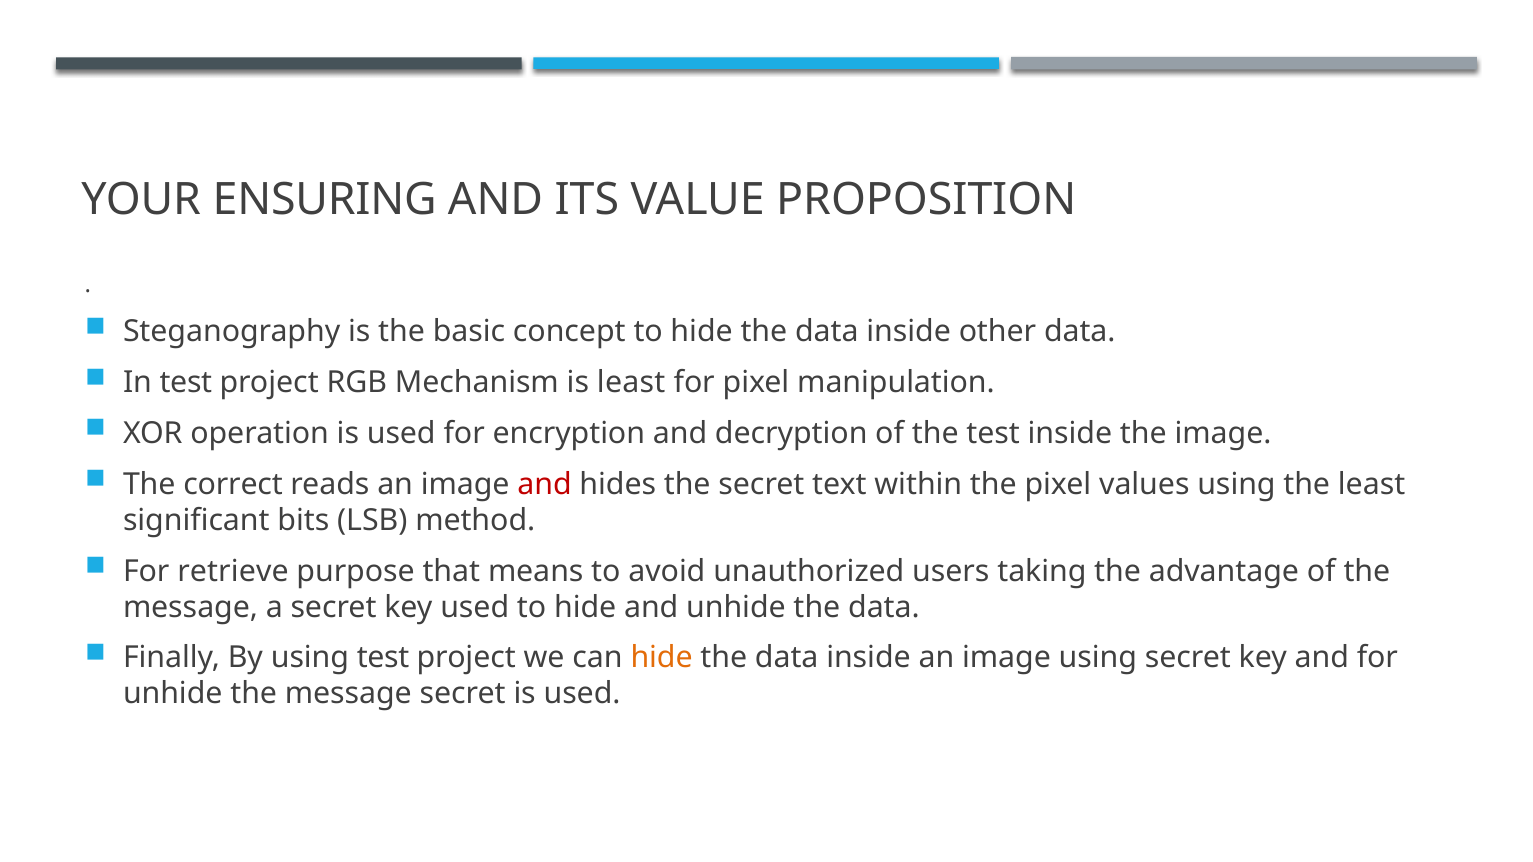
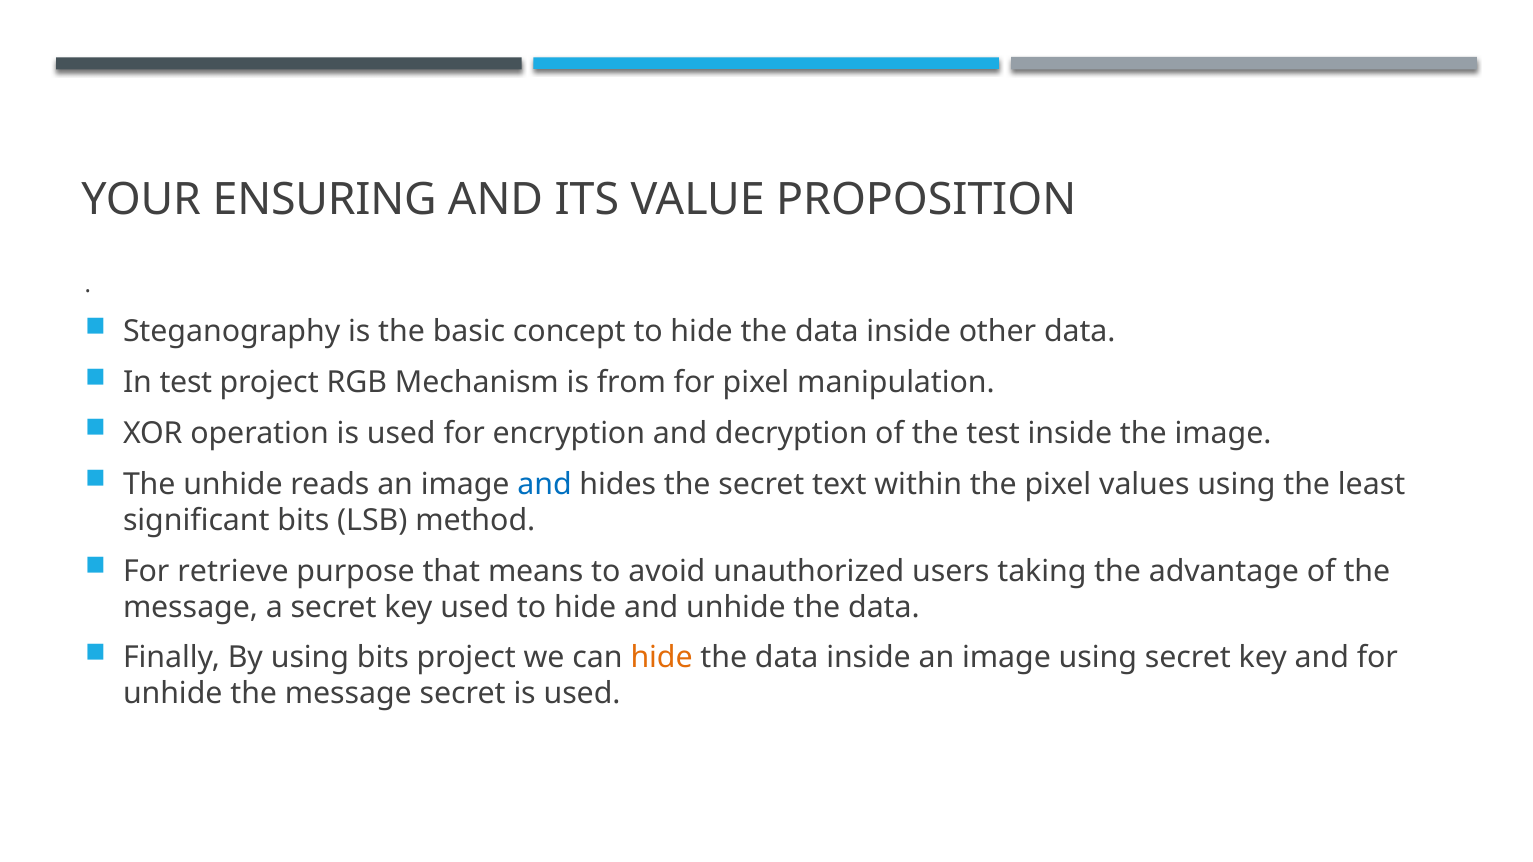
is least: least -> from (631, 383)
The correct: correct -> unhide (233, 484)
and colour: red -> blue (545, 484)
using test: test -> bits (383, 658)
